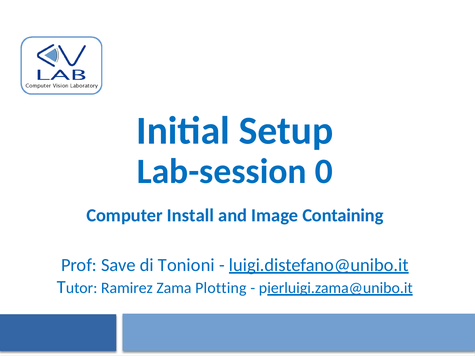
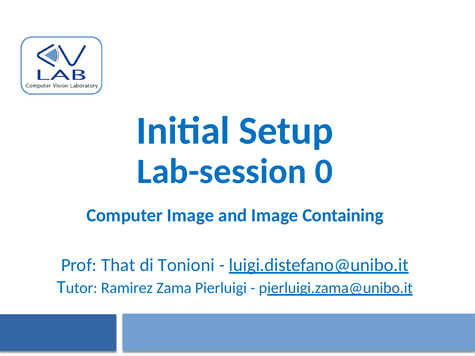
Computer Install: Install -> Image (191, 215)
Save: Save -> That (118, 265)
Plotting: Plotting -> Pierluigi (221, 288)
